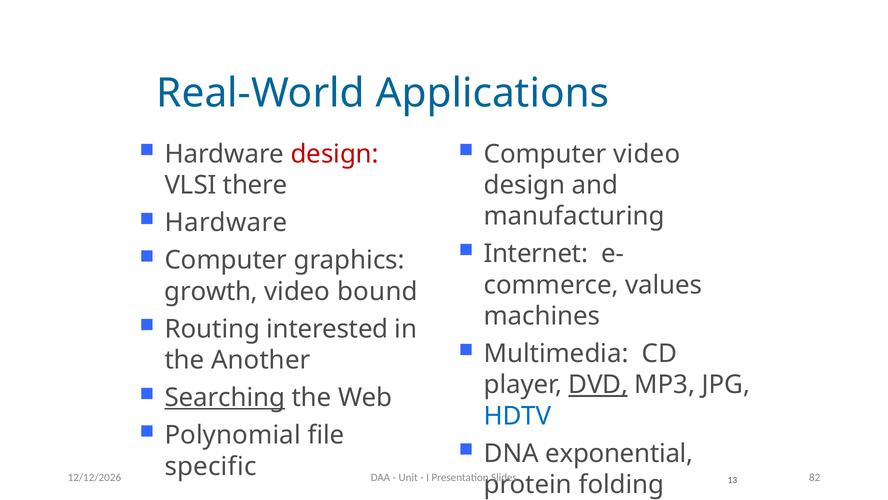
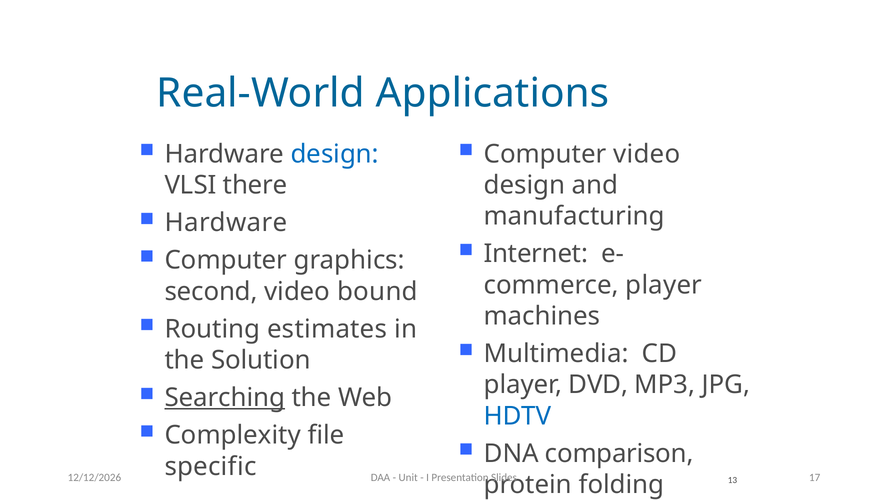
design colour: red -> blue (335, 154)
values: values -> player (664, 285)
growth: growth -> second (211, 291)
interested: interested -> estimates (327, 329)
Another: Another -> Solution (261, 360)
DVD underline: present -> none (598, 384)
Polynomial: Polynomial -> Complexity (233, 435)
exponential: exponential -> comparison (619, 453)
82: 82 -> 17 (815, 477)
